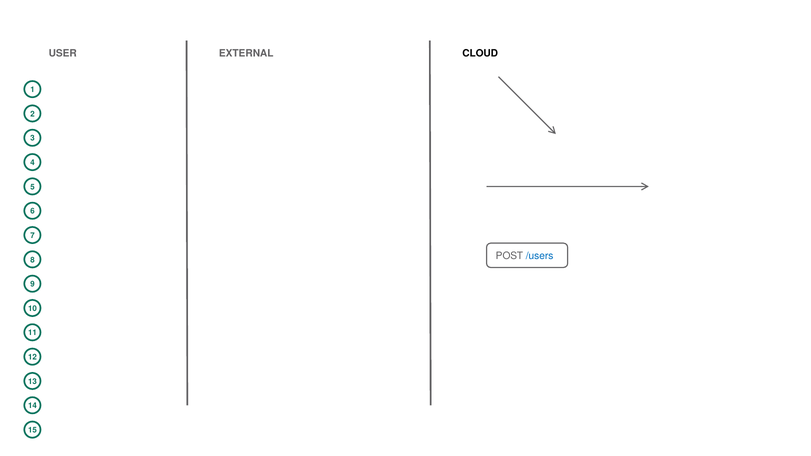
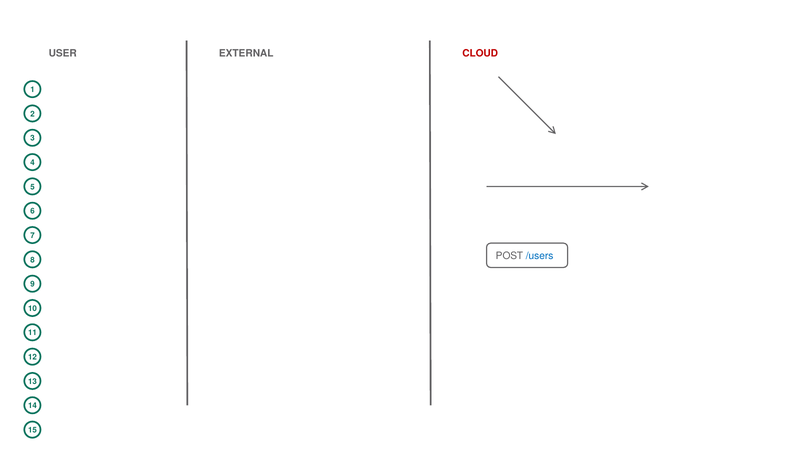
CLOUD colour: black -> red (480, 53)
